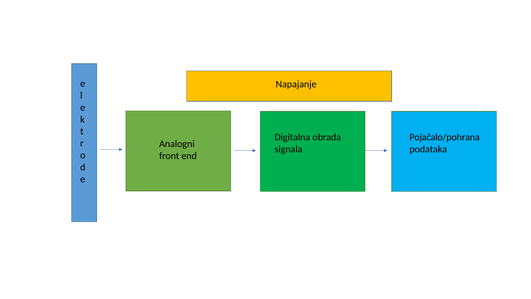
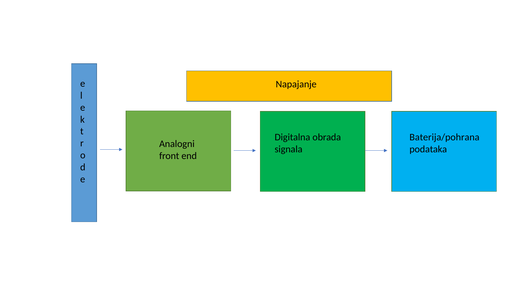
Pojačalo/pohrana: Pojačalo/pohrana -> Baterija/pohrana (444, 137)
